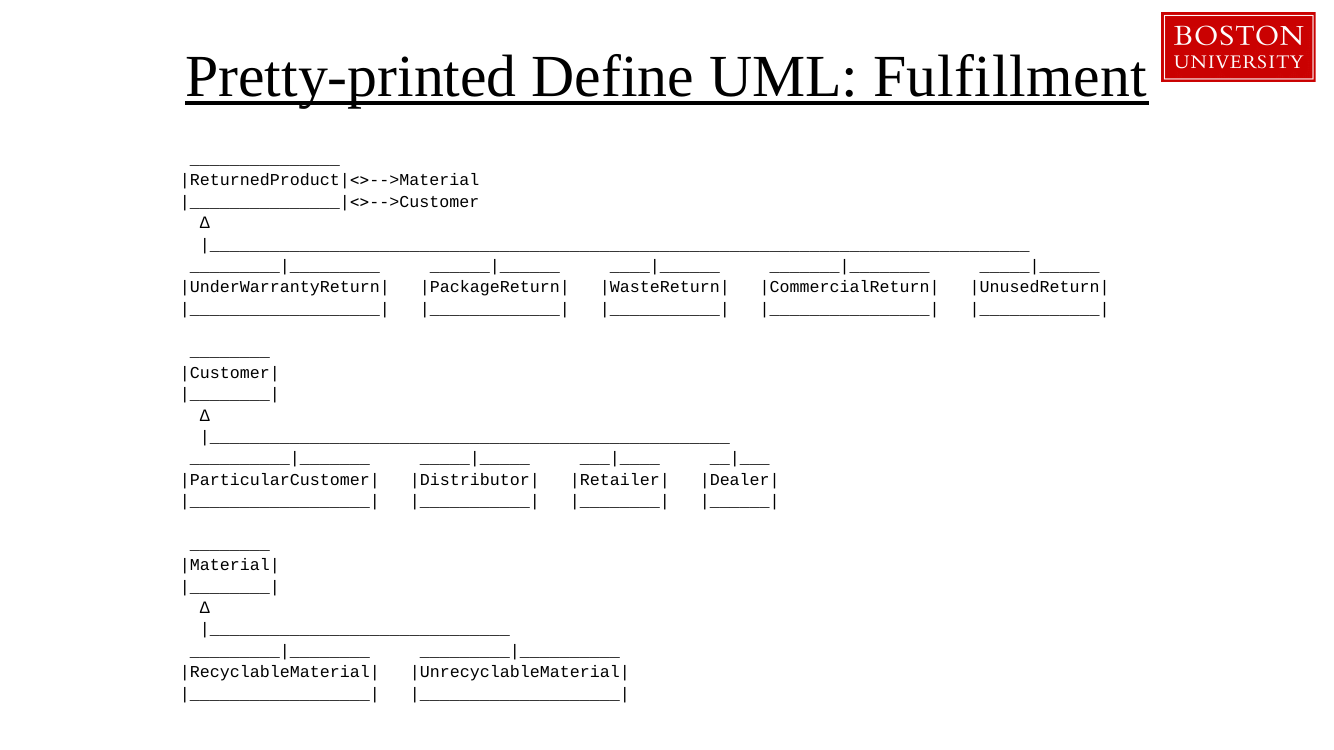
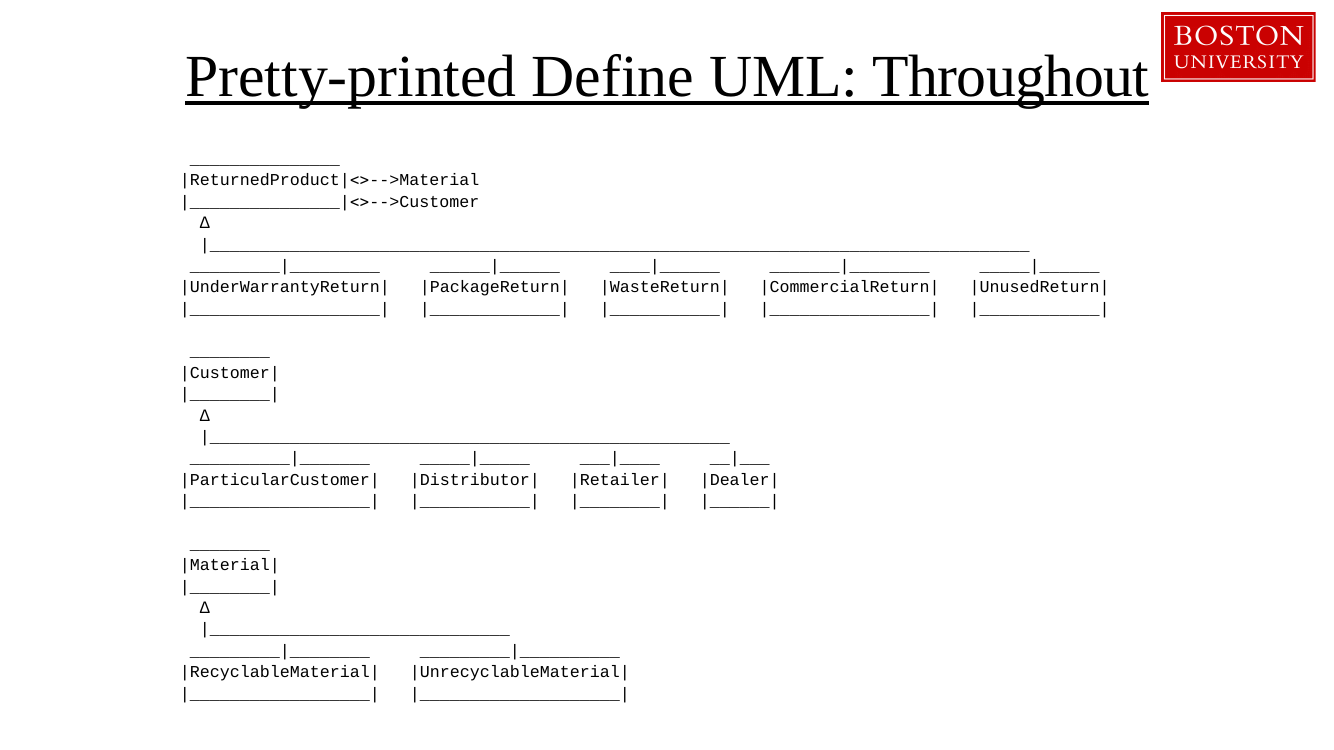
Fulfillment: Fulfillment -> Throughout (1011, 77)
